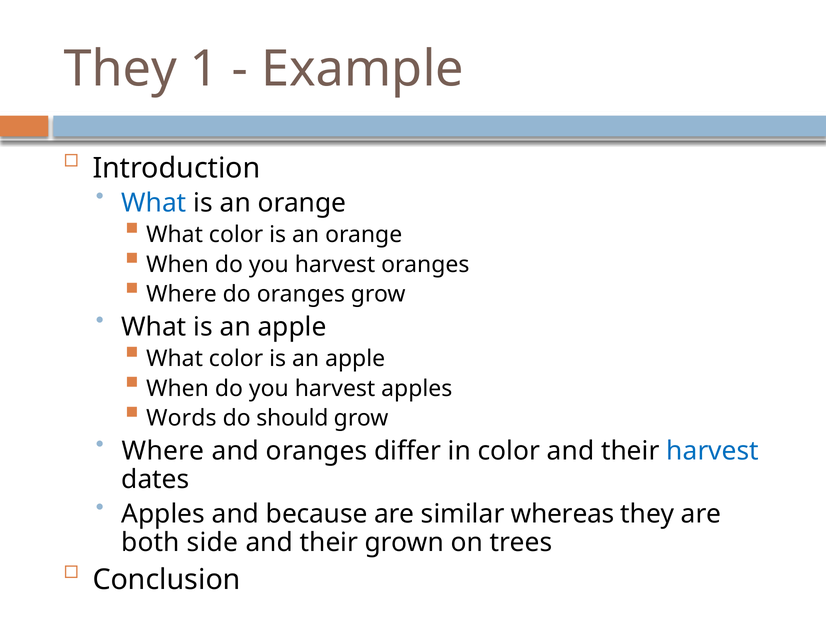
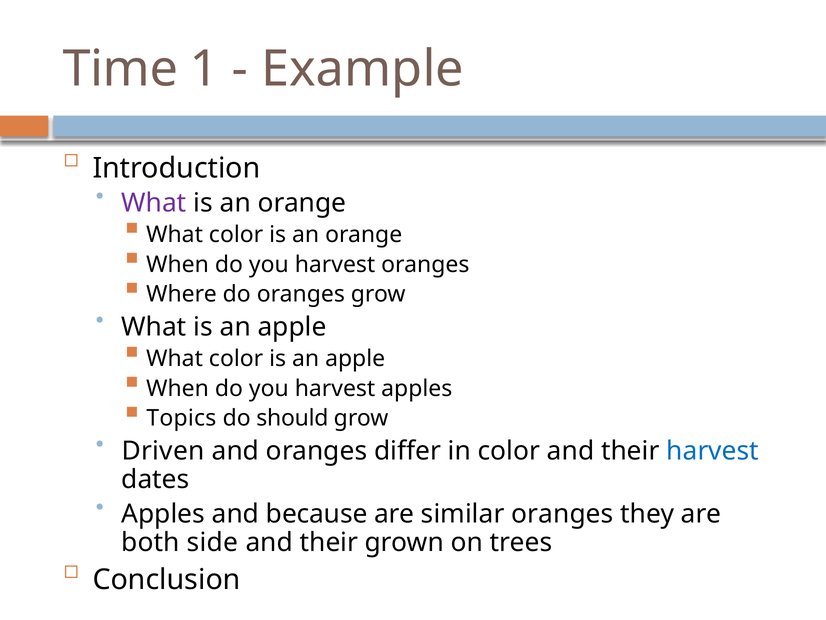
They: They -> Time (120, 69)
What colour: blue -> purple (154, 203)
Words: Words -> Topics (181, 418)
Where: Where -> Driven (163, 451)
similar whereas: whereas -> oranges (562, 513)
